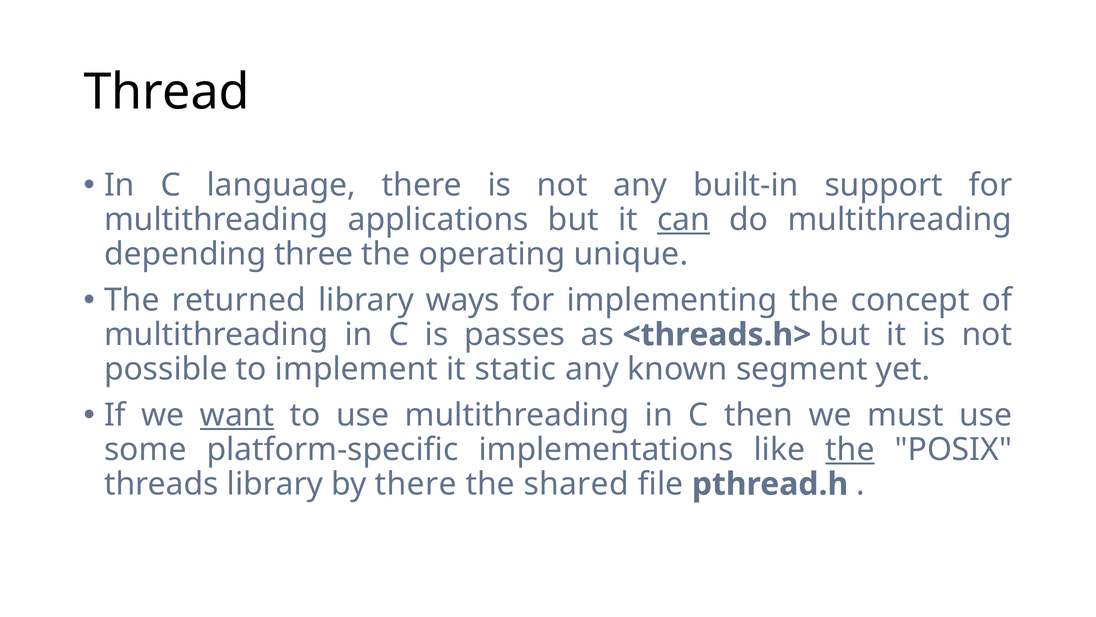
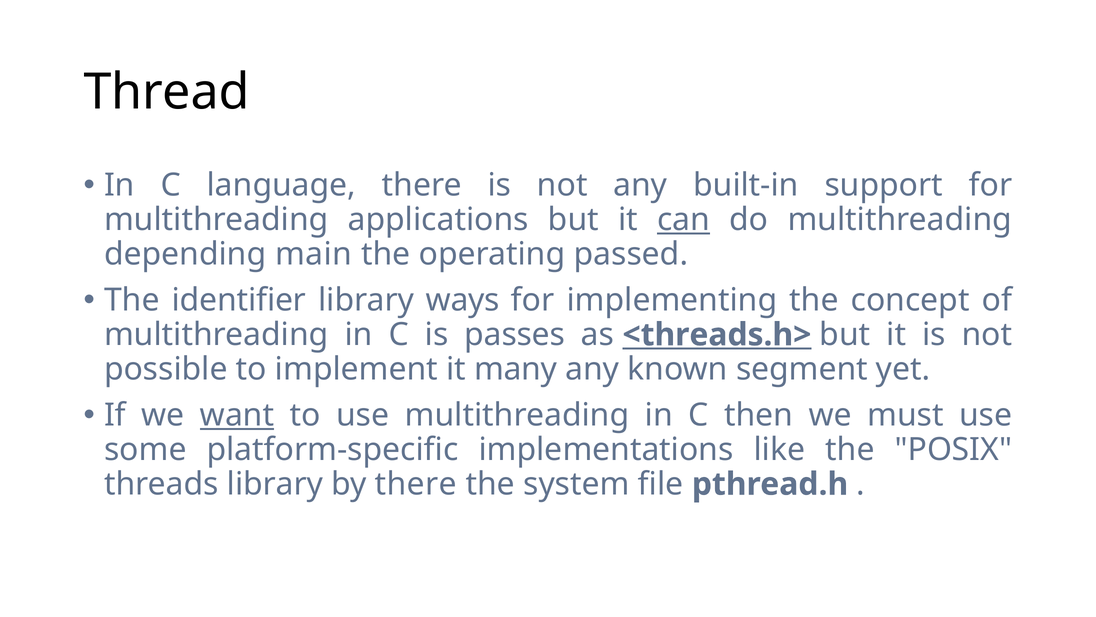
three: three -> main (314, 254)
unique: unique -> passed (631, 254)
returned: returned -> identifier (239, 300)
<threads.h> underline: none -> present (717, 335)
static: static -> many (516, 369)
the underline: present -> none (850, 449)
shared: shared -> system (576, 484)
